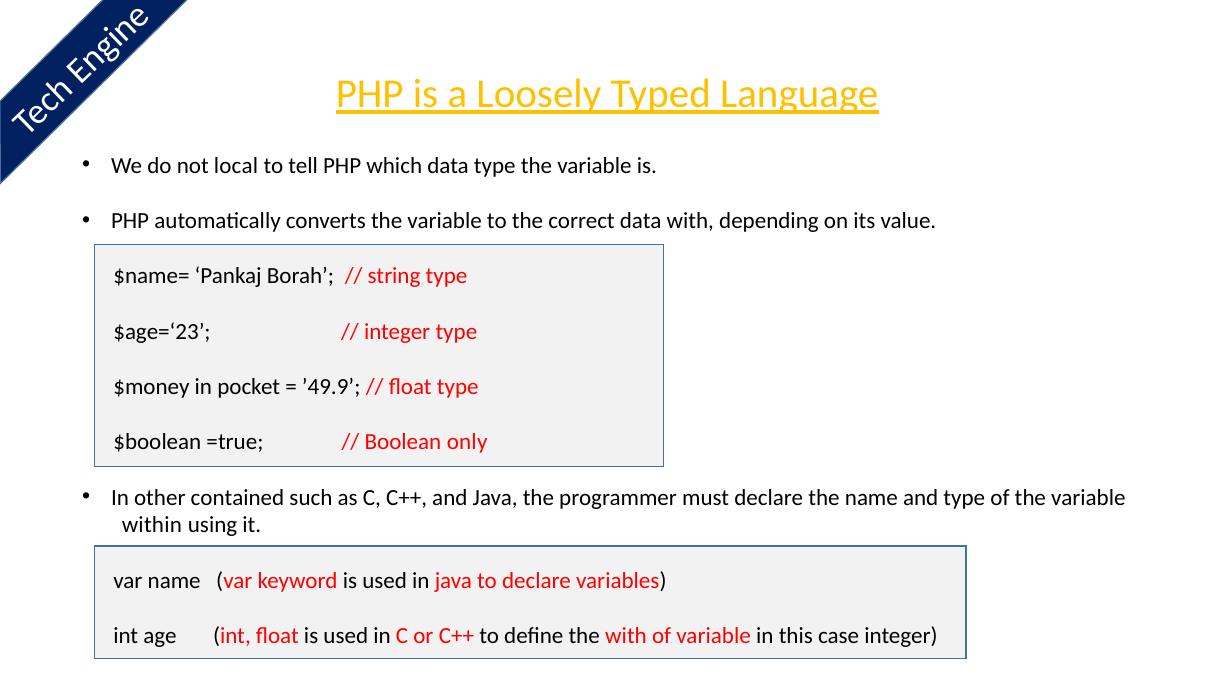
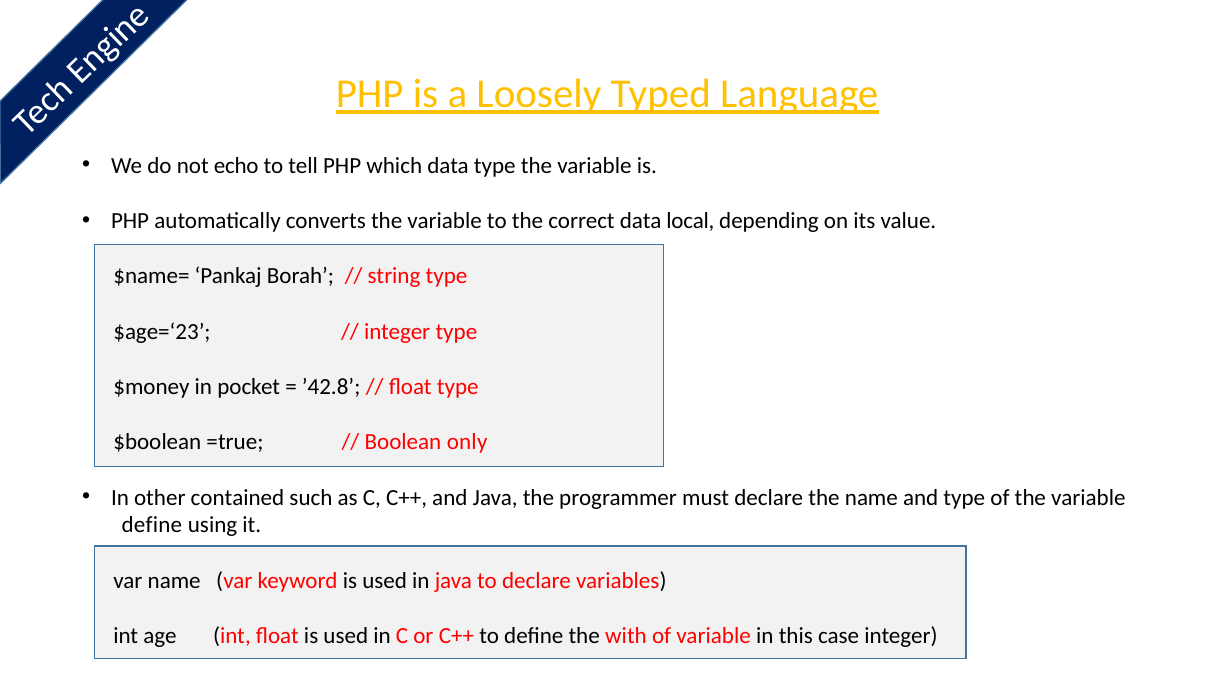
local: local -> echo (236, 165)
data with: with -> local (690, 221)
’49.9: ’49.9 -> ’42.8 (331, 387)
within: within -> define (152, 525)
